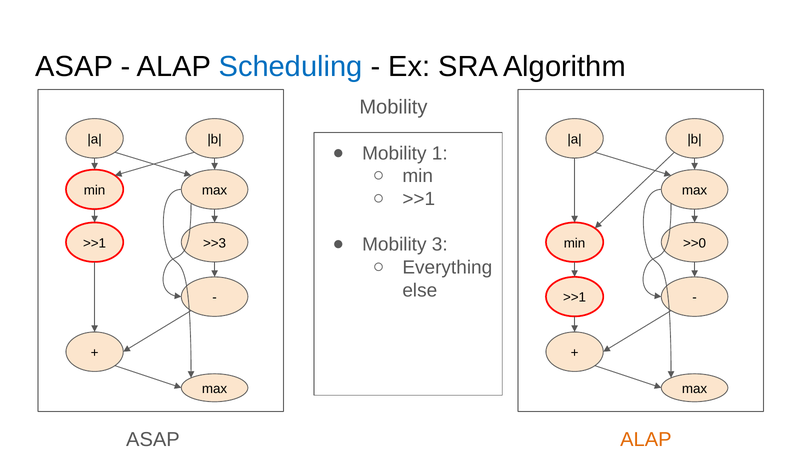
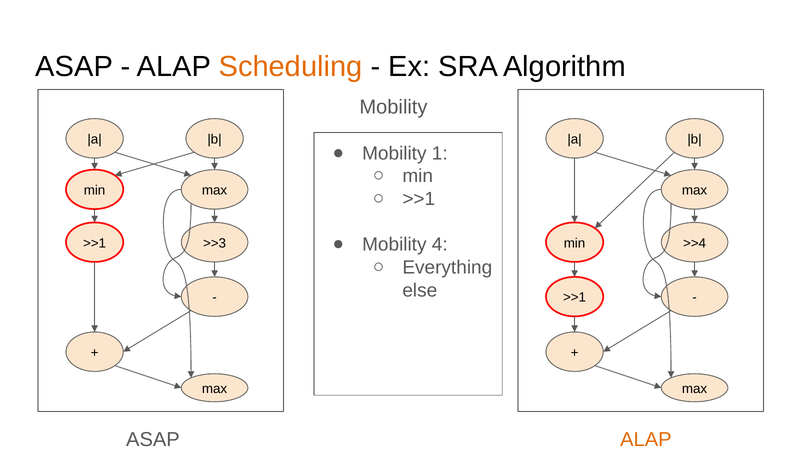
Scheduling colour: blue -> orange (291, 67)
3: 3 -> 4 (440, 245)
>>0: >>0 -> >>4 (695, 243)
